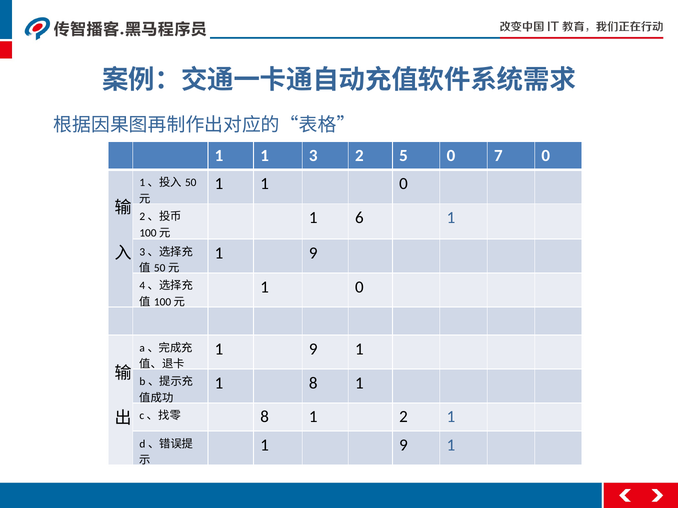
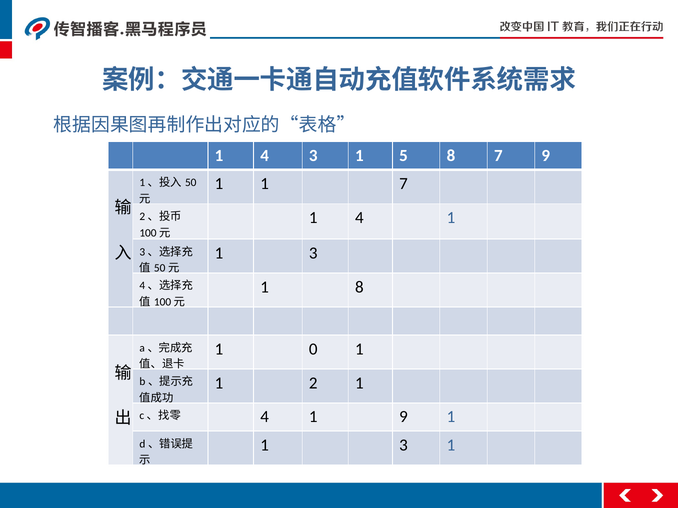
1: 1 -> 4 (265, 156)
2: 2 -> 1 (359, 156)
5 0: 0 -> 8 (451, 156)
7 0: 0 -> 9 (546, 156)
1 1 0: 0 -> 7 (404, 184)
6: 6 -> 4 (359, 218)
9: 9 -> 3 (313, 253)
0: 0 -> 8 (359, 287)
9: 9 -> 0 (313, 349)
1 8: 8 -> 2 (313, 383)
8: 8 -> 4 (265, 417)
1 2: 2 -> 9 (404, 417)
9: 9 -> 3 (404, 445)
